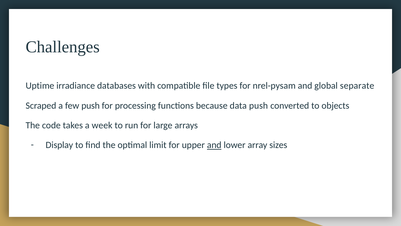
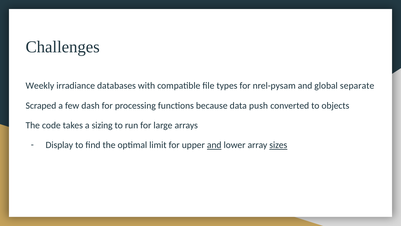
Uptime: Uptime -> Weekly (40, 86)
few push: push -> dash (91, 105)
week: week -> sizing (102, 125)
sizes underline: none -> present (278, 145)
